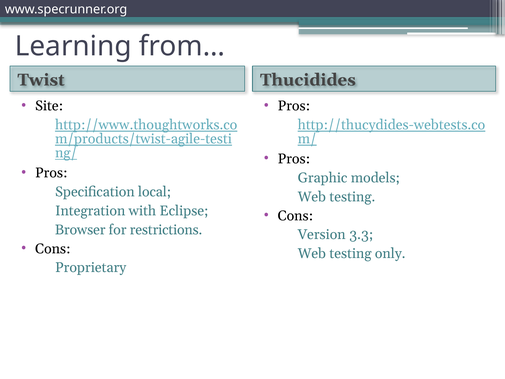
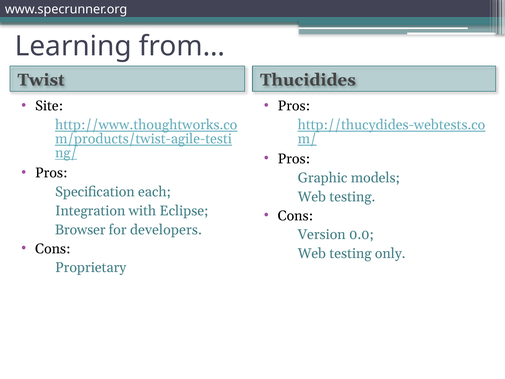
local: local -> each (155, 192)
restrictions: restrictions -> developers (166, 230)
3.3: 3.3 -> 0.0 (361, 235)
